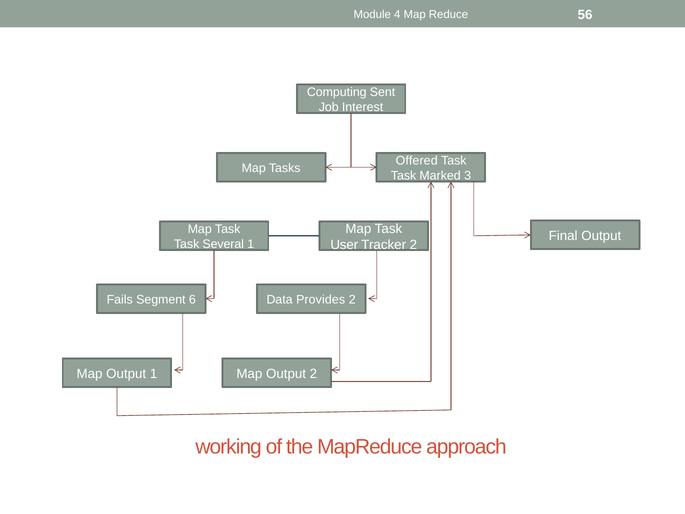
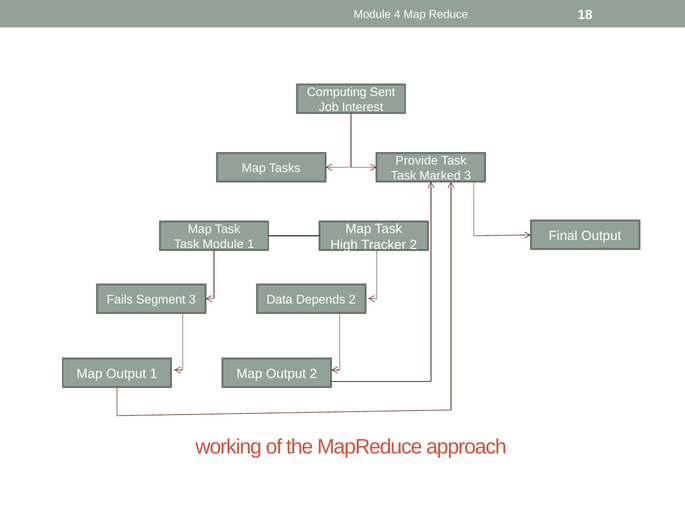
56: 56 -> 18 (585, 15)
Offered: Offered -> Provide (417, 161)
Task Several: Several -> Module (223, 244)
User: User -> High (344, 245)
Segment 6: 6 -> 3 (192, 299)
Provides: Provides -> Depends (321, 299)
